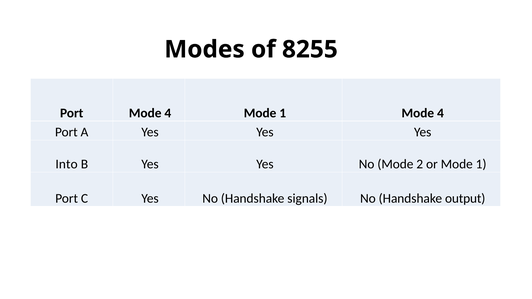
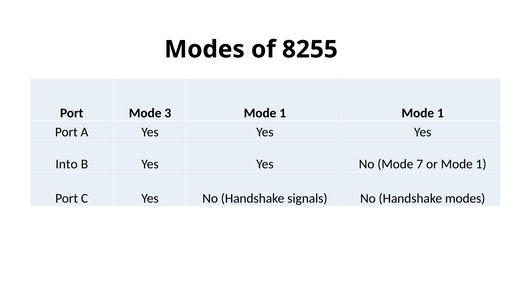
Port Mode 4: 4 -> 3 (168, 113)
1 Mode 4: 4 -> 1 (440, 113)
2: 2 -> 7 (420, 164)
Handshake output: output -> modes (465, 198)
